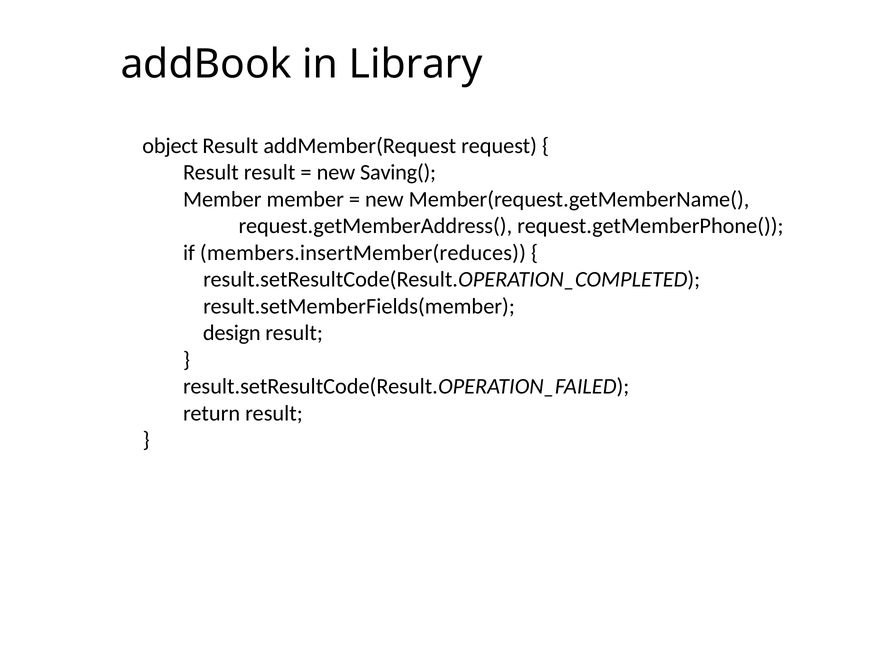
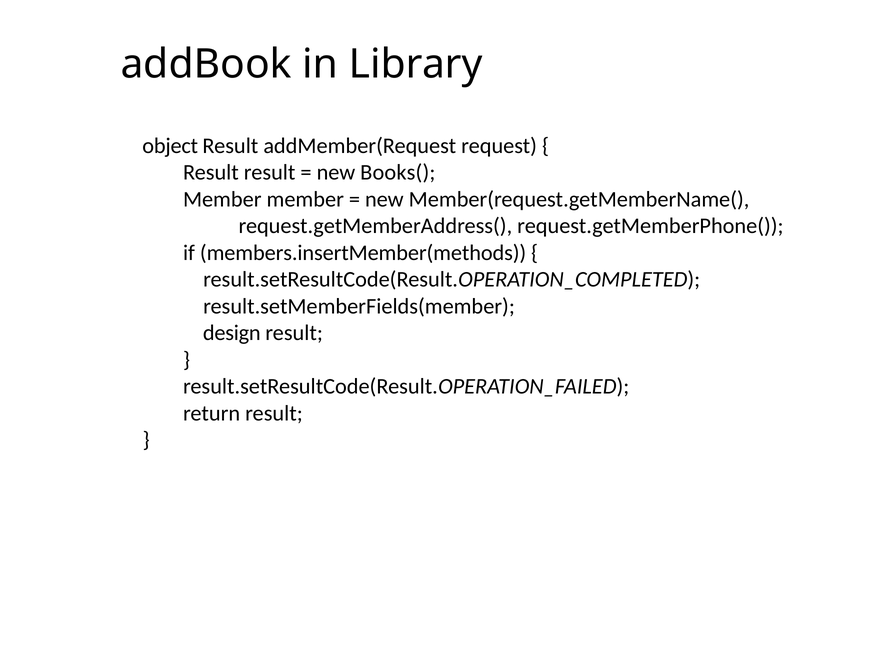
Saving(: Saving( -> Books( (398, 173)
members.insertMember(reduces: members.insertMember(reduces -> members.insertMember(methods (363, 253)
